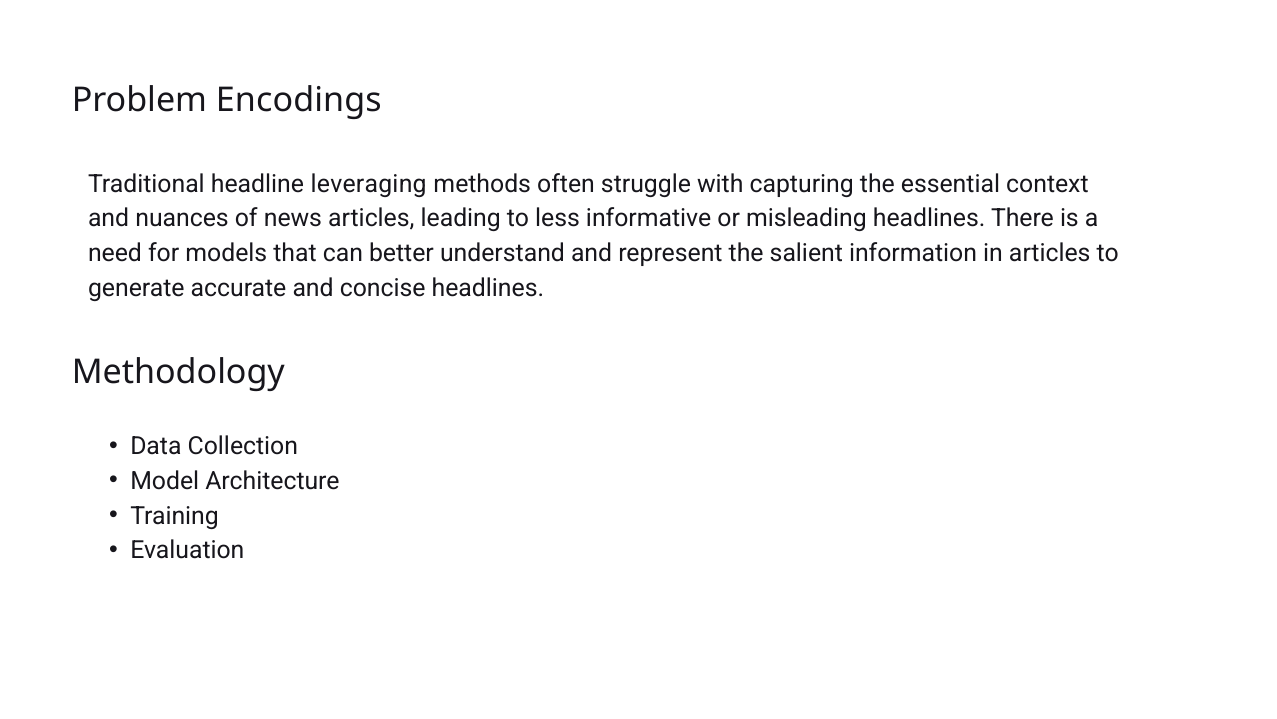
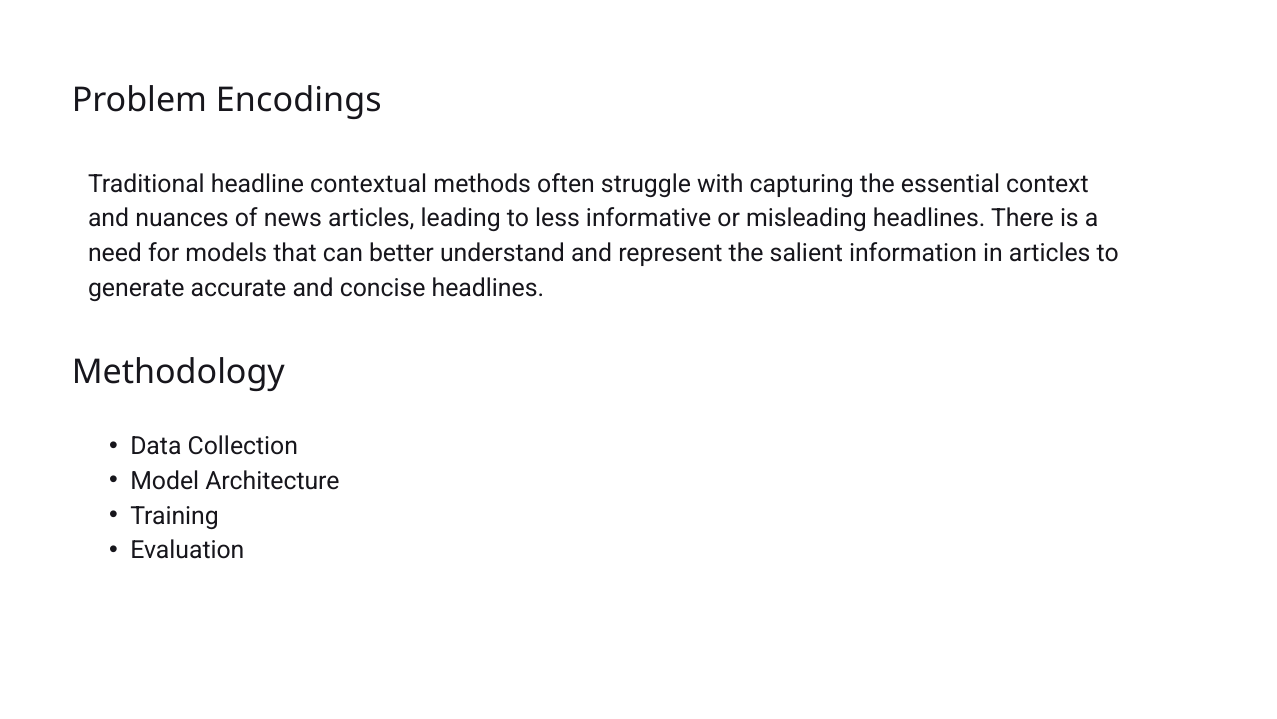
leveraging: leveraging -> contextual (369, 184)
